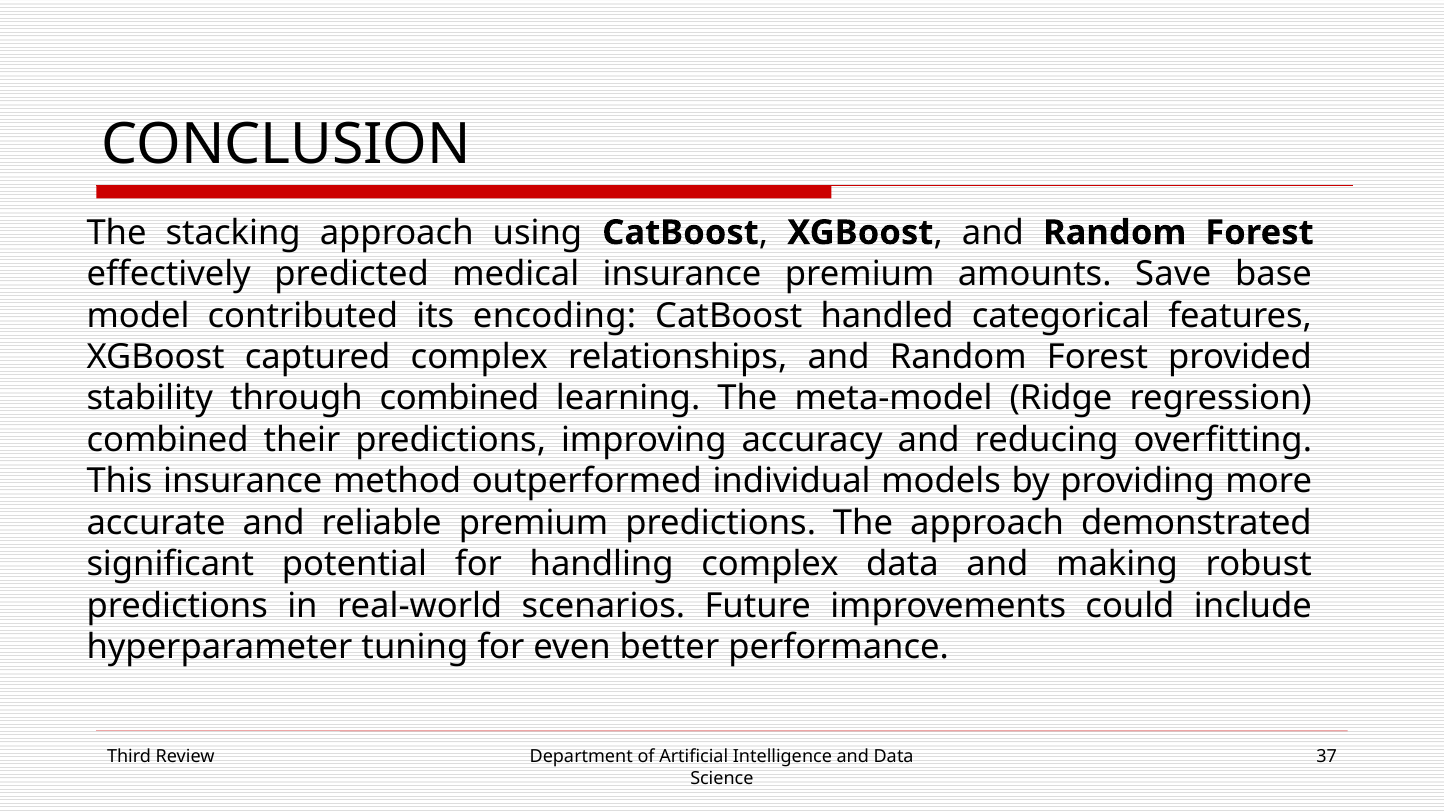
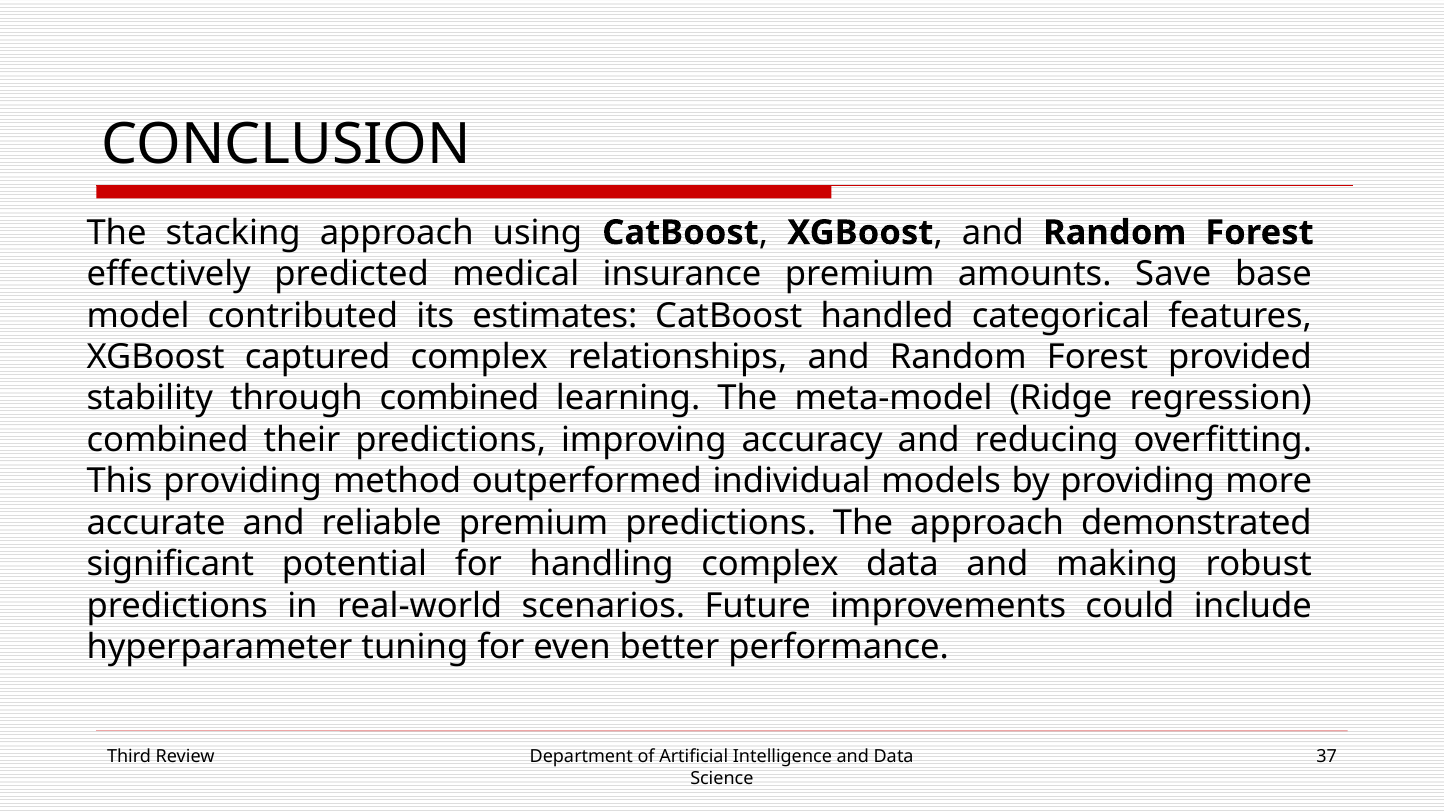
encoding: encoding -> estimates (555, 316)
This insurance: insurance -> providing (243, 482)
